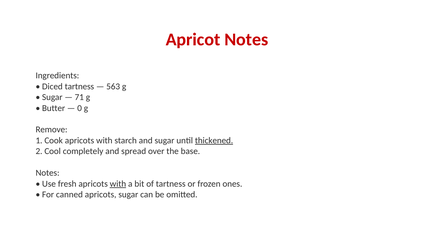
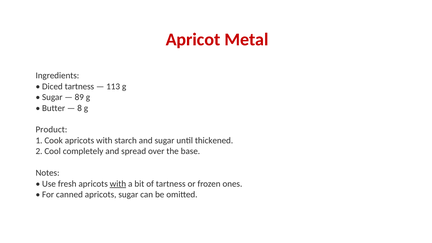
Apricot Notes: Notes -> Metal (246, 40)
563: 563 -> 113 (113, 86)
71: 71 -> 89 (79, 97)
0: 0 -> 8 (80, 108)
Remove: Remove -> Product (51, 130)
thickened underline: present -> none (214, 141)
